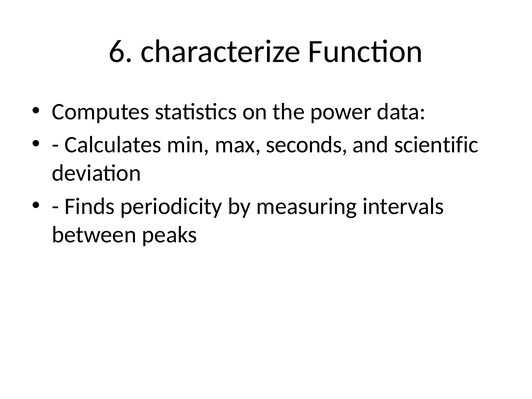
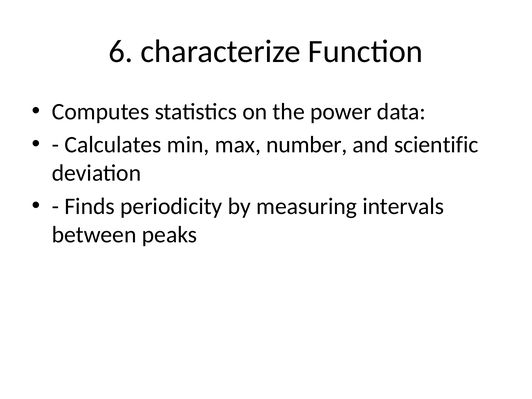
seconds: seconds -> number (307, 145)
